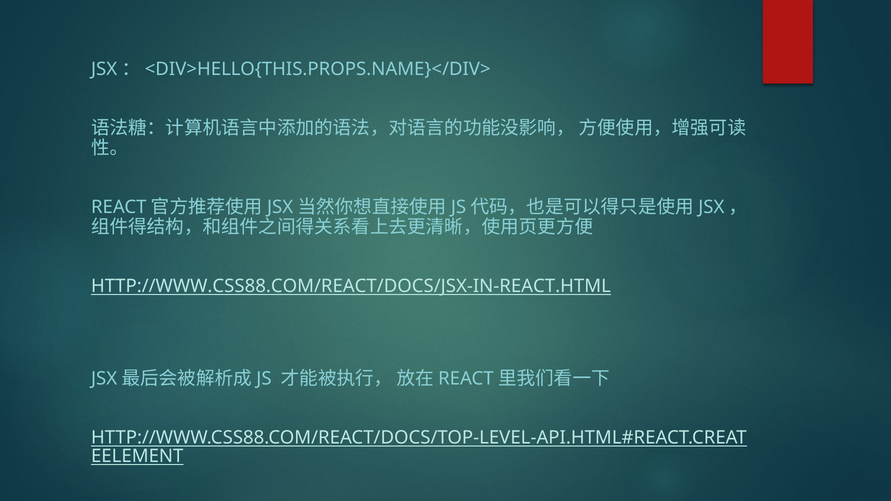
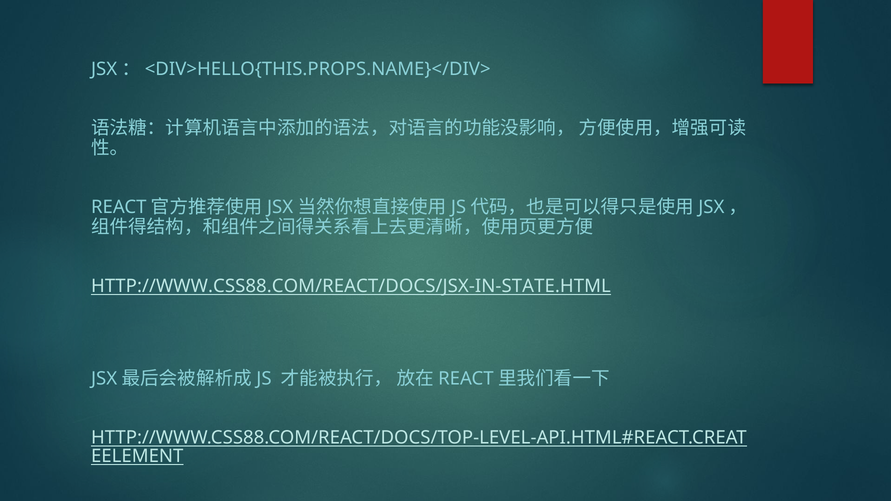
HTTP://WWW.CSS88.COM/REACT/DOCS/JSX-IN-REACT.HTML: HTTP://WWW.CSS88.COM/REACT/DOCS/JSX-IN-REACT.HTML -> HTTP://WWW.CSS88.COM/REACT/DOCS/JSX-IN-STATE.HTML (351, 286)
